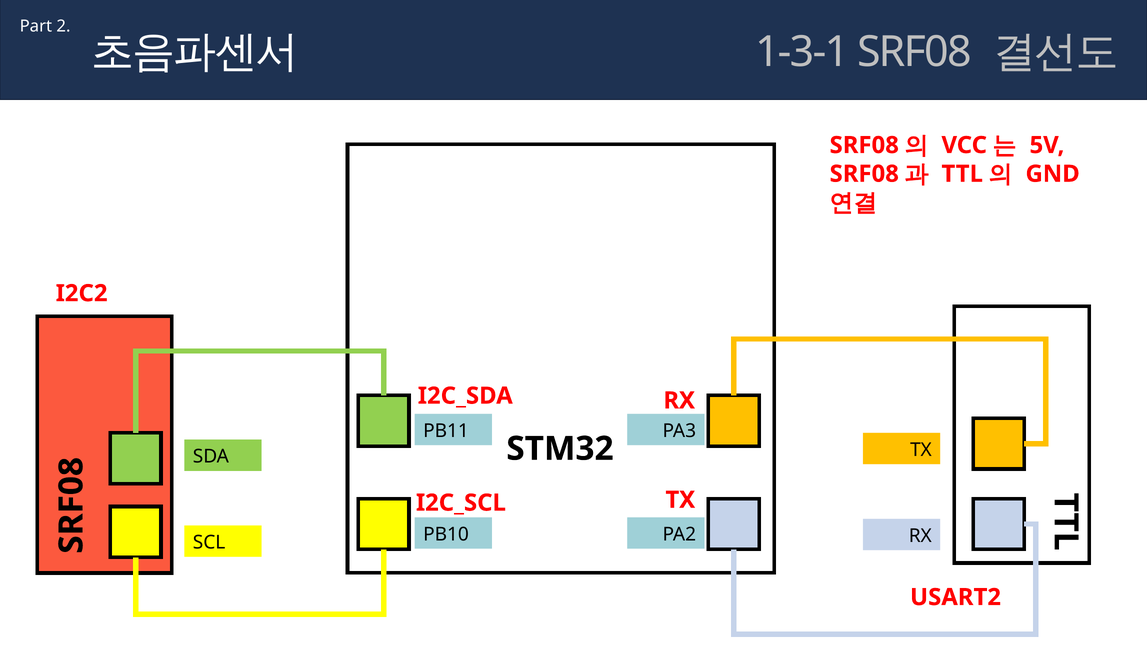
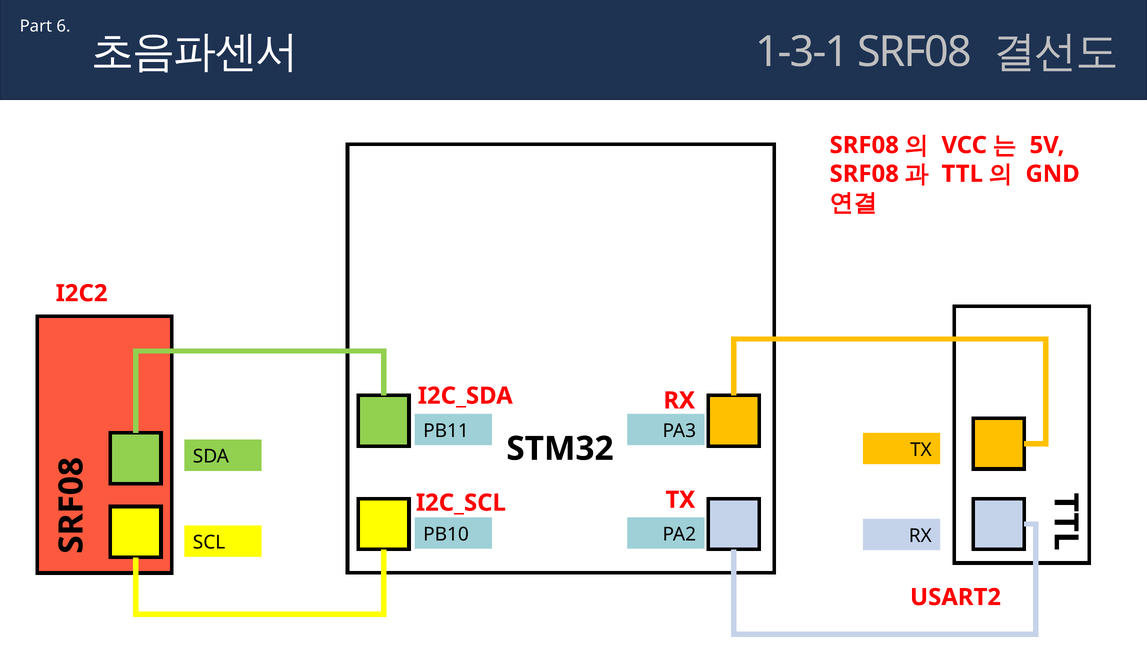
2: 2 -> 6 (64, 26)
